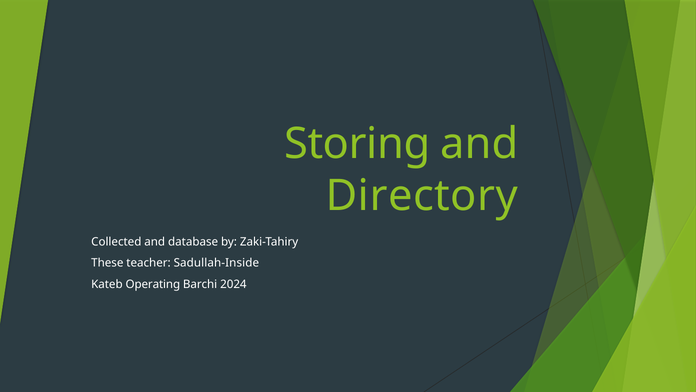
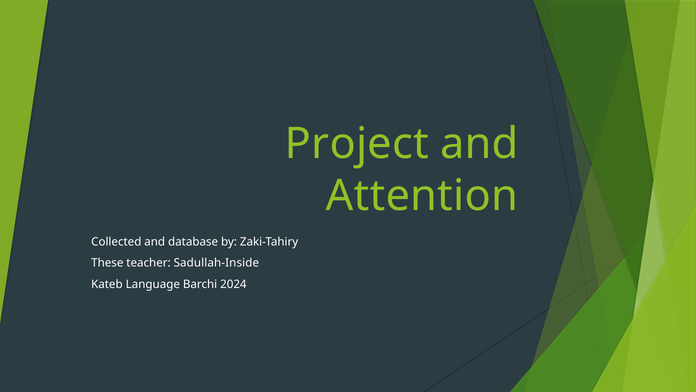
Storing: Storing -> Project (357, 143)
Directory: Directory -> Attention (422, 196)
Operating: Operating -> Language (153, 284)
